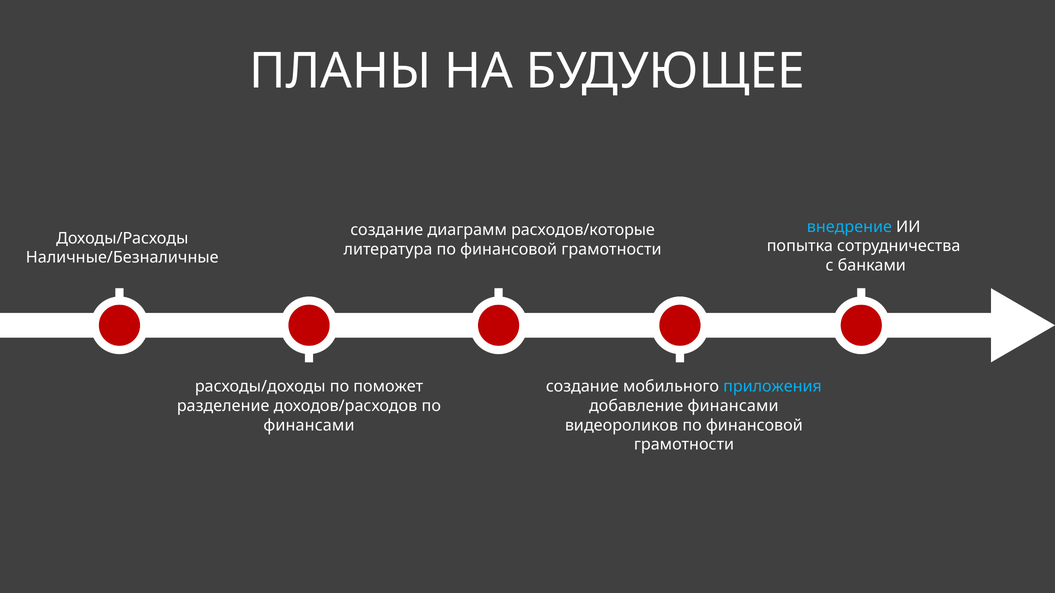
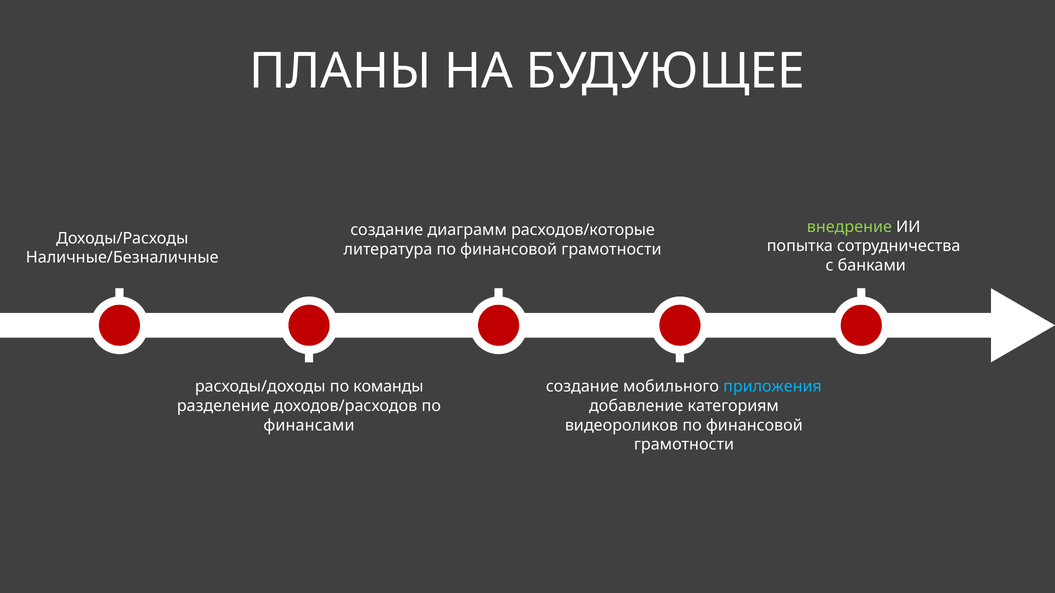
внедрение colour: light blue -> light green (849, 227)
поможет: поможет -> команды (388, 387)
добавление финансами: финансами -> категориям (733, 406)
